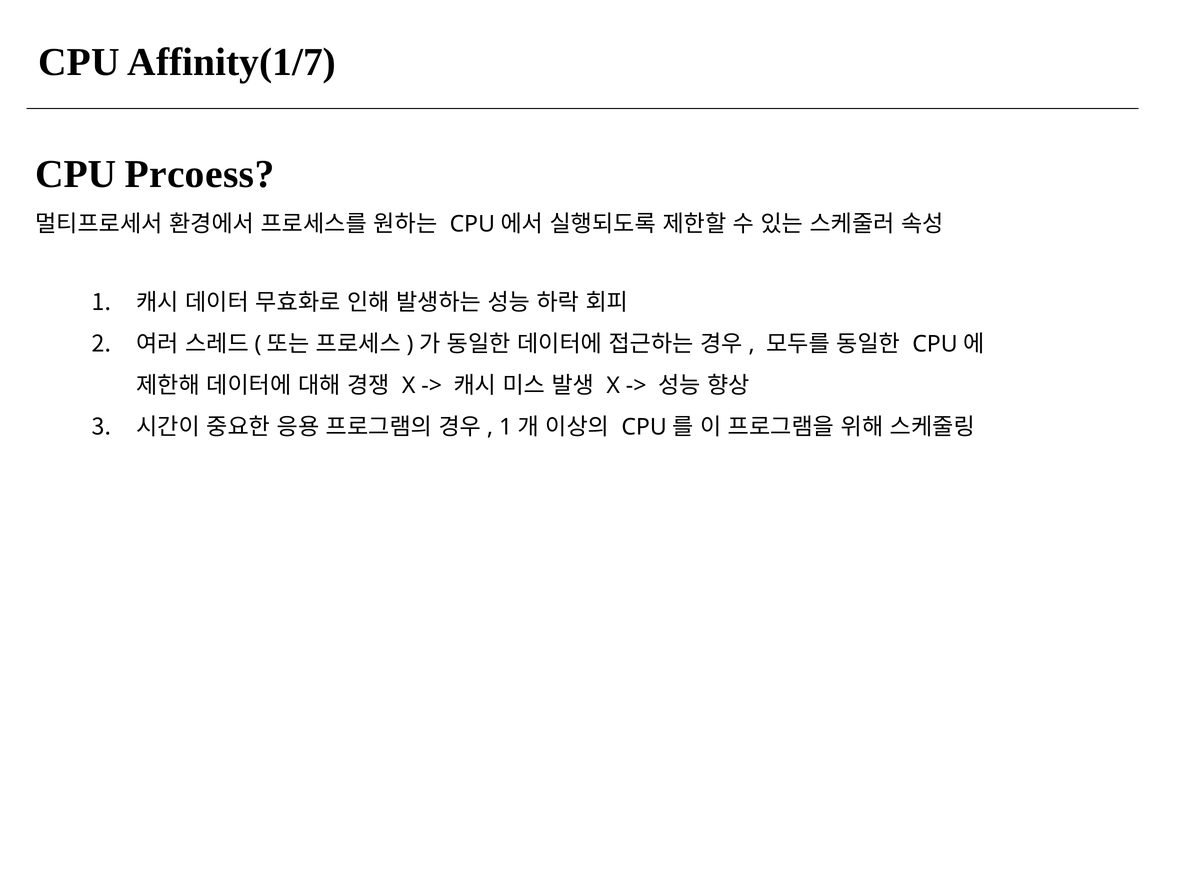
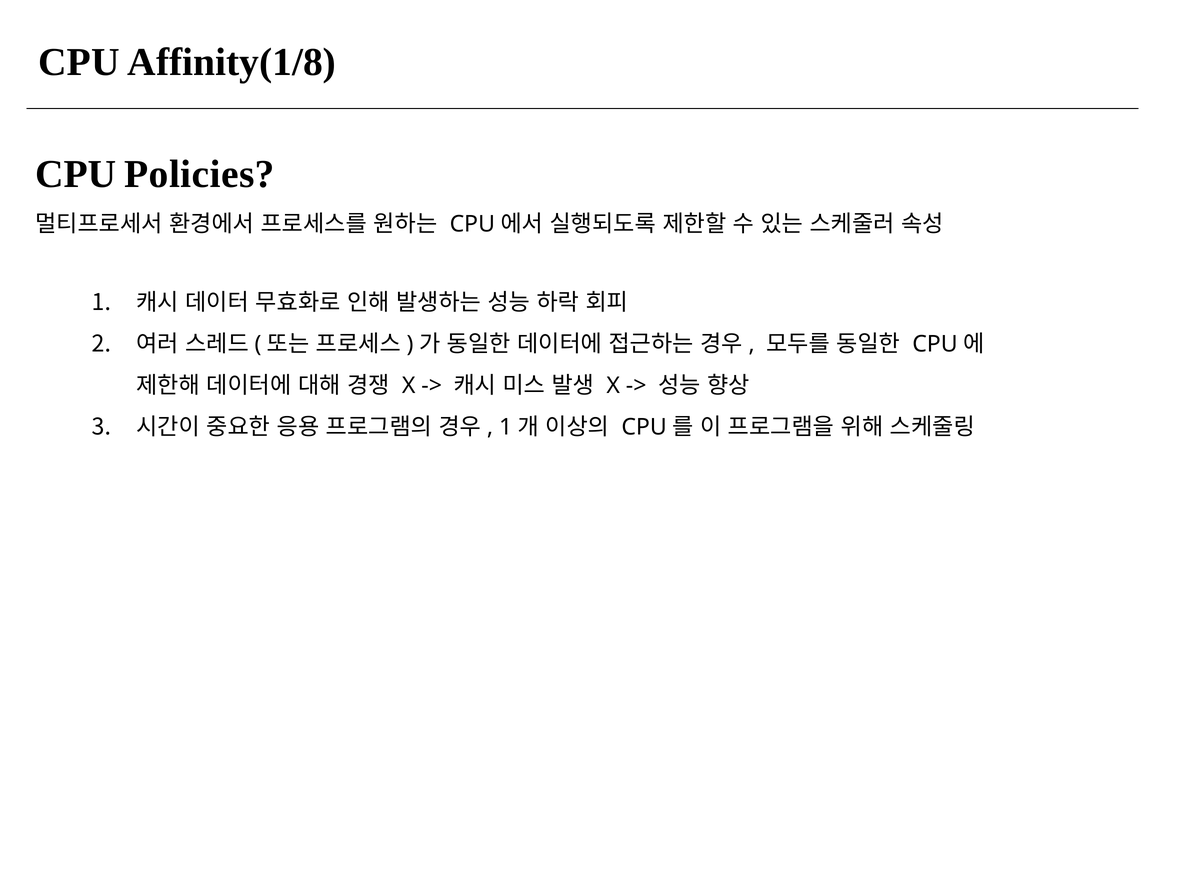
Affinity(1/7: Affinity(1/7 -> Affinity(1/8 (232, 62)
Prcoess: Prcoess -> Policies (200, 174)
